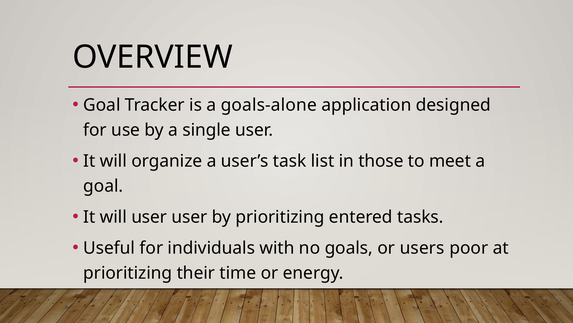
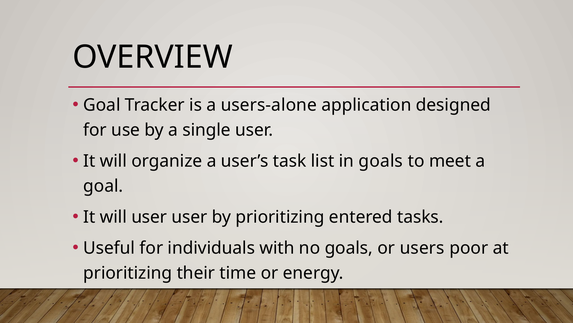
goals-alone: goals-alone -> users-alone (269, 105)
in those: those -> goals (381, 161)
